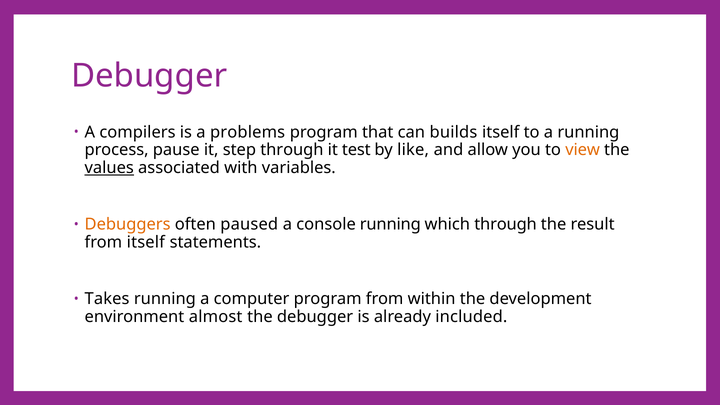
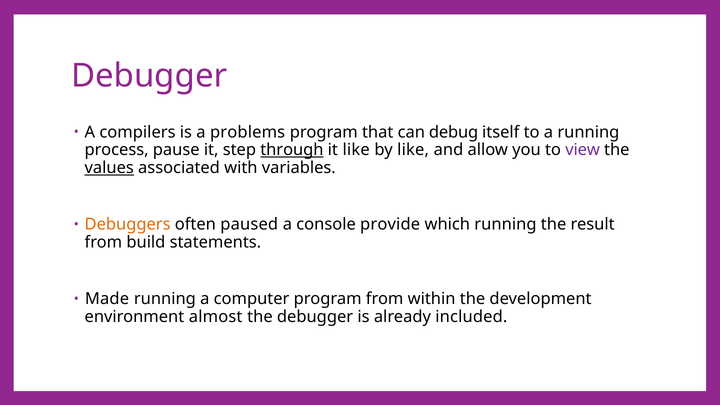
builds: builds -> debug (454, 132)
through underline: none -> present (292, 150)
it test: test -> like (356, 150)
view colour: orange -> purple (583, 150)
console running: running -> provide (390, 224)
which through: through -> running (505, 224)
from itself: itself -> build (146, 242)
Takes: Takes -> Made (107, 299)
